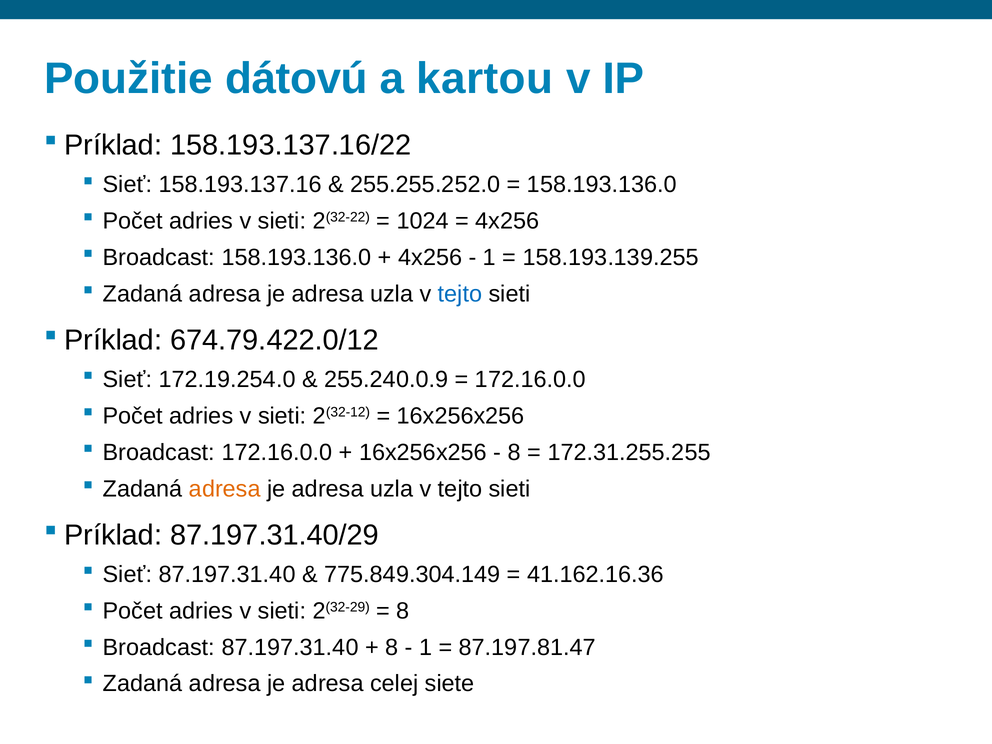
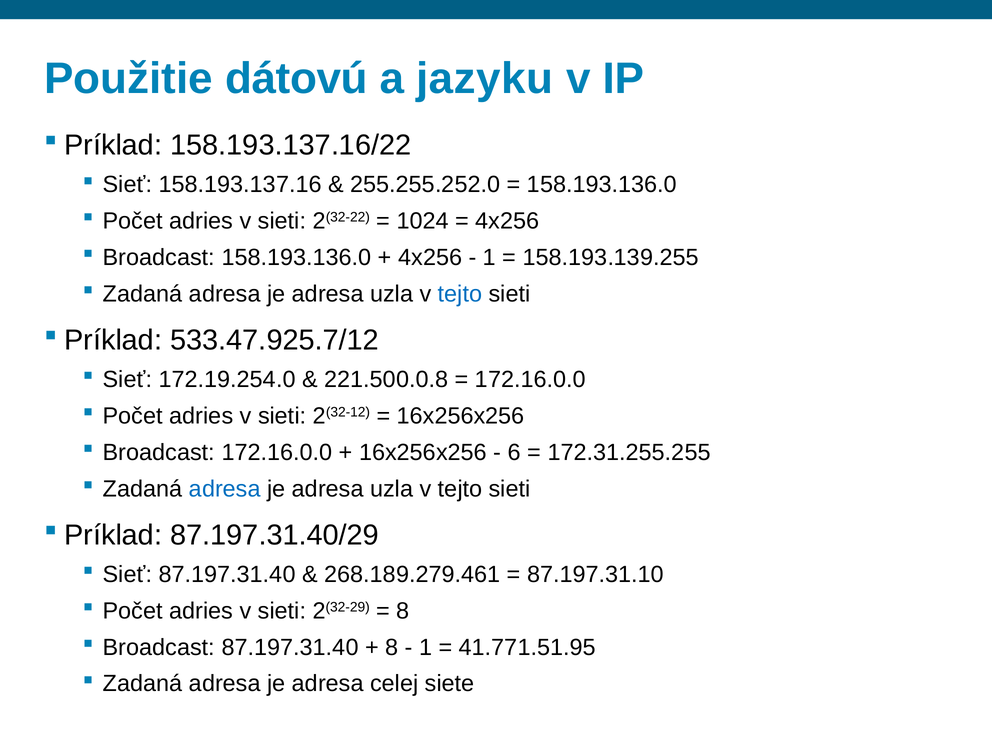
kartou: kartou -> jazyku (485, 79)
674.79.422.0/12: 674.79.422.0/12 -> 533.47.925.7/12 (275, 340)
255.240.0.9: 255.240.0.9 -> 221.500.0.8 (386, 380)
8: 8 -> 6 (514, 452)
adresa colour: orange -> blue (225, 489)
775.849.304.149: 775.849.304.149 -> 268.189.279.461 (412, 575)
41.162.16.36: 41.162.16.36 -> 87.197.31.10 (596, 575)
87.197.81.47: 87.197.81.47 -> 41.771.51.95 (527, 647)
